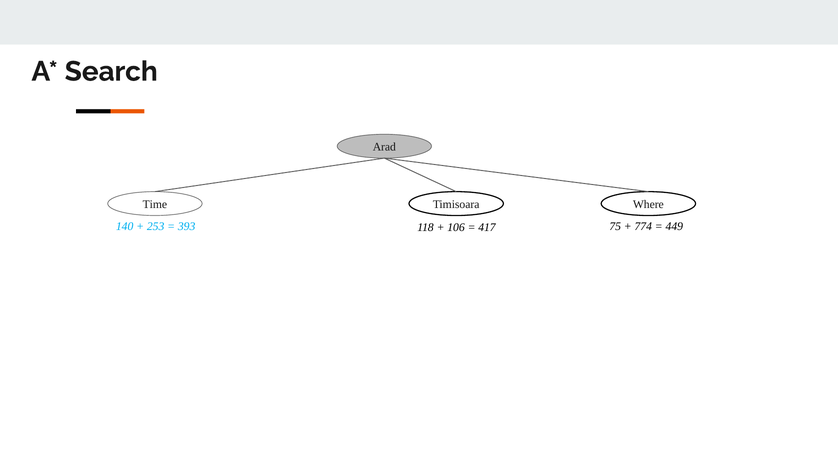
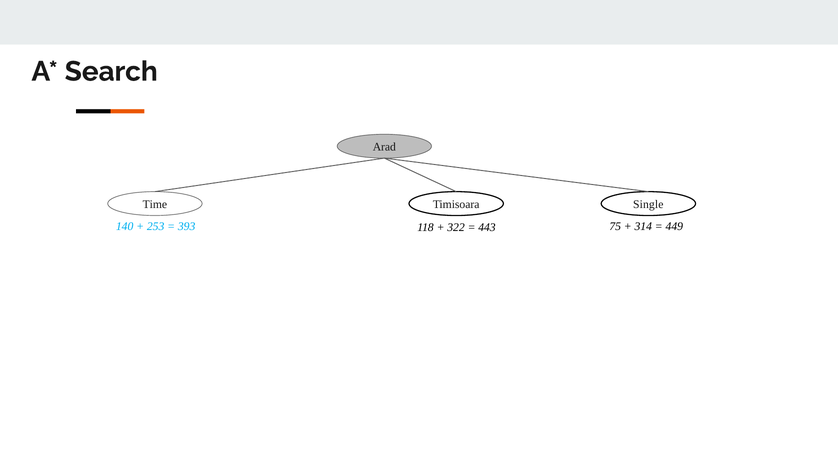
Where: Where -> Single (648, 205)
774: 774 -> 314 (643, 227)
106: 106 -> 322 (456, 228)
417: 417 -> 443 (487, 228)
